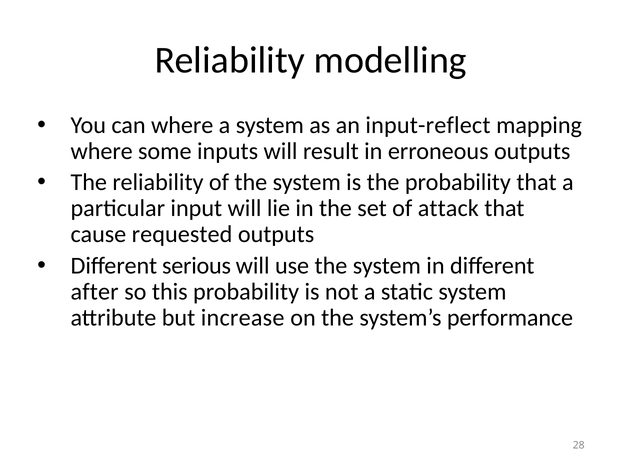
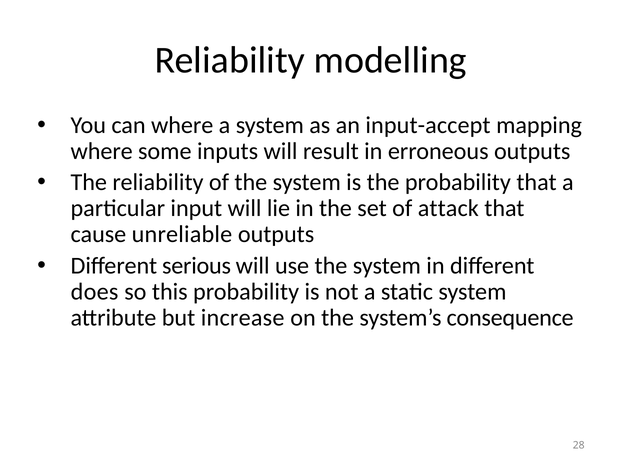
input-reflect: input-reflect -> input-accept (428, 125)
requested: requested -> unreliable (182, 234)
after: after -> does (95, 291)
performance: performance -> consequence (510, 317)
